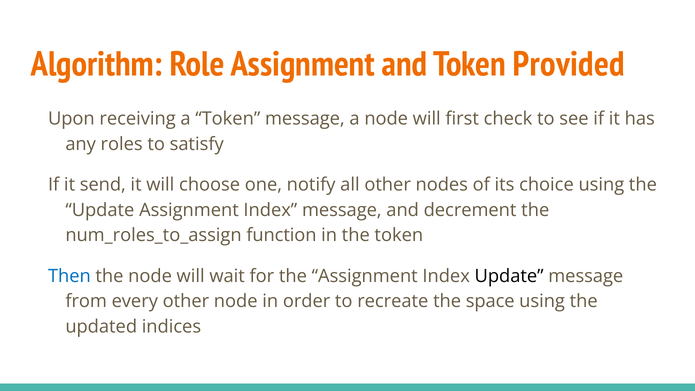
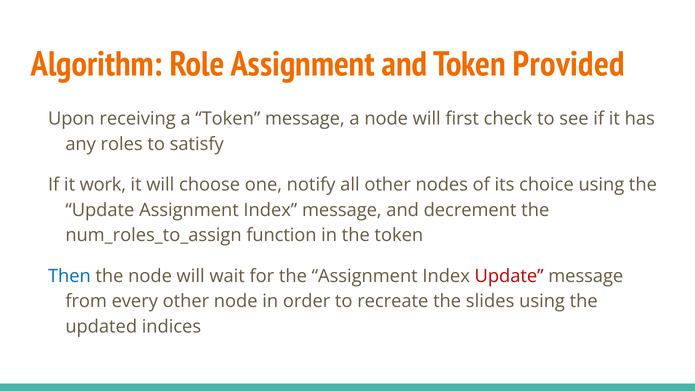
send: send -> work (103, 185)
Update colour: black -> red (509, 276)
space: space -> slides (490, 301)
